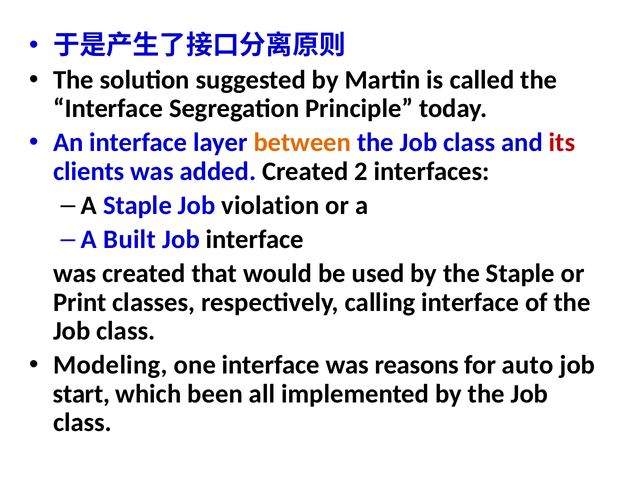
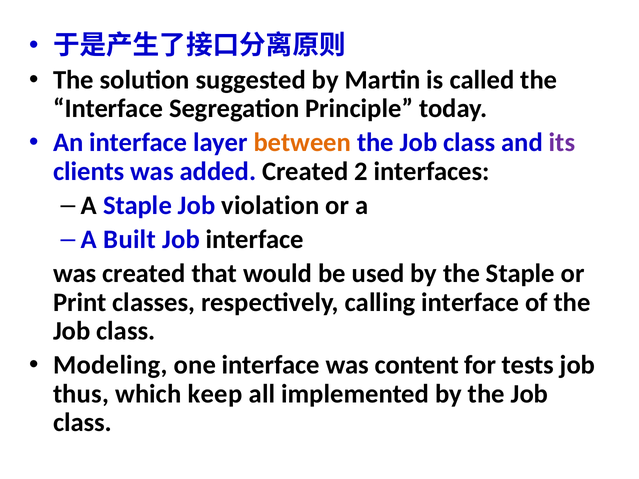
its colour: red -> purple (562, 143)
reasons: reasons -> content (417, 365)
auto: auto -> tests (528, 365)
start: start -> thus (81, 394)
been: been -> keep (215, 394)
